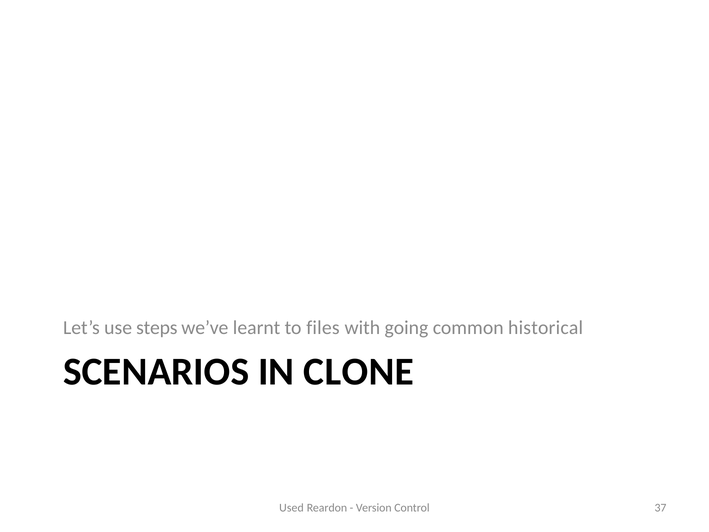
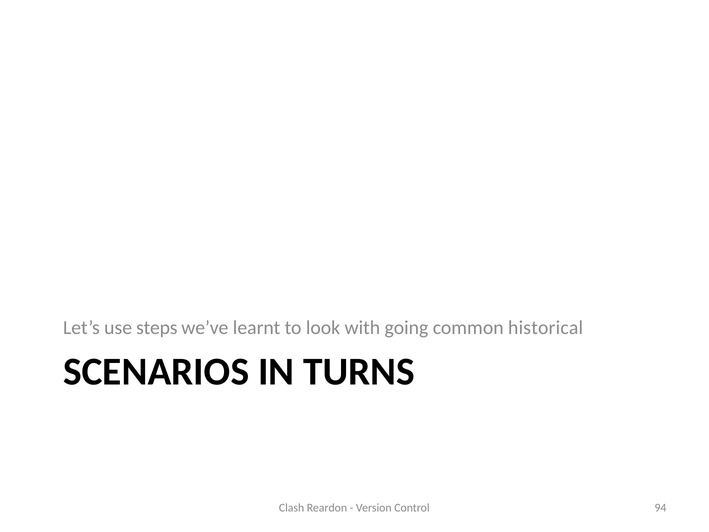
files: files -> look (323, 328)
CLONE: CLONE -> TURNS (359, 372)
Used: Used -> Clash (292, 508)
37: 37 -> 94 (660, 508)
